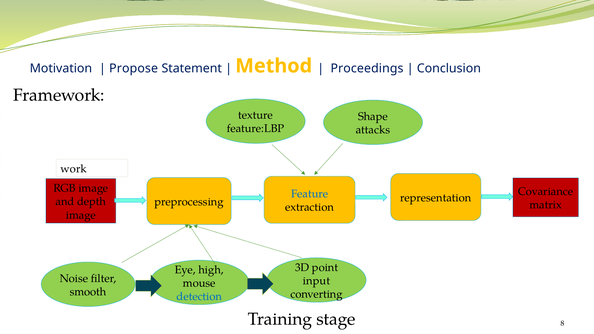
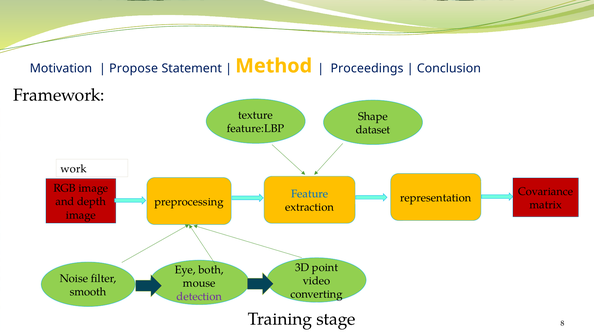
attacks: attacks -> dataset (373, 130)
high: high -> both (211, 270)
input: input -> video (317, 281)
detection colour: blue -> purple (199, 297)
